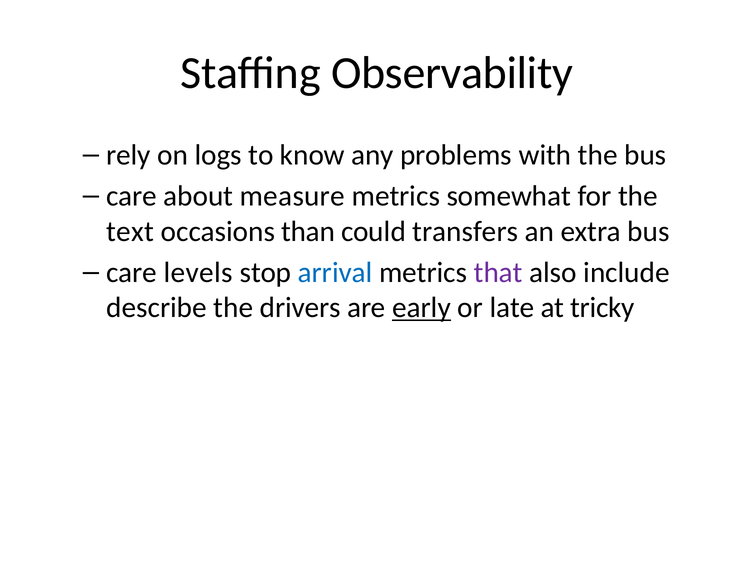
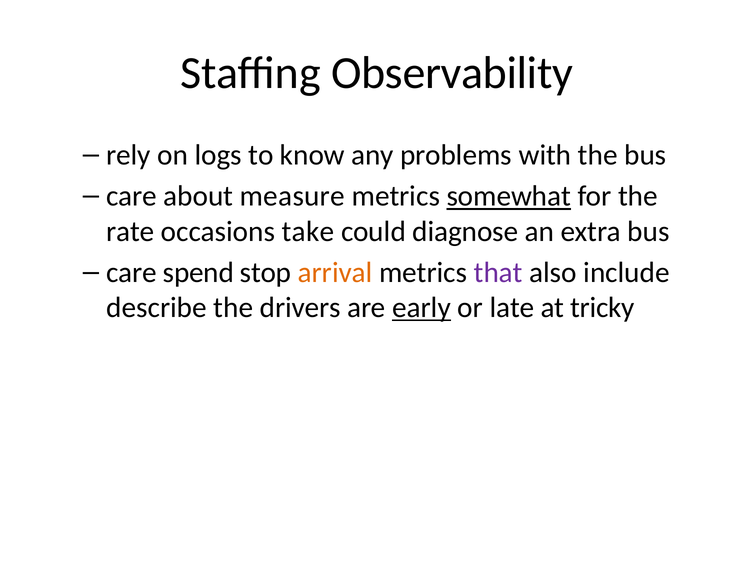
somewhat underline: none -> present (509, 196)
text: text -> rate (130, 231)
than: than -> take (308, 231)
transfers: transfers -> diagnose (465, 231)
levels: levels -> spend (198, 272)
arrival colour: blue -> orange (335, 272)
